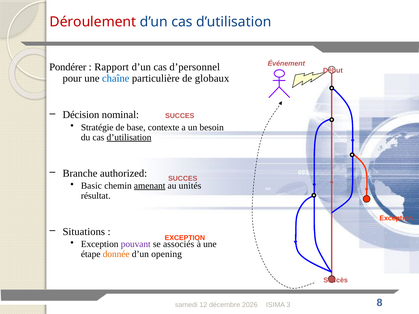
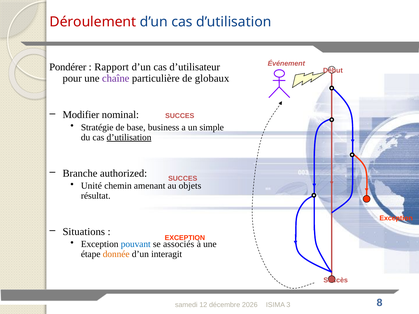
d’personnel: d’personnel -> d’utilisateur (195, 67)
chaîne colour: blue -> purple (116, 78)
Décision: Décision -> Modifier (81, 115)
contexte: contexte -> business (164, 127)
besoin: besoin -> simple (212, 127)
Basic: Basic -> Unité (91, 186)
amenant underline: present -> none (150, 186)
unités: unités -> objets (190, 186)
pouvant colour: purple -> blue (136, 244)
opening: opening -> interagit (167, 254)
